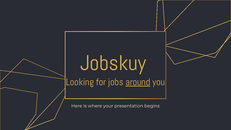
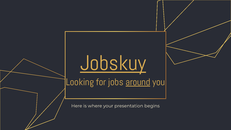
Jobskuy underline: none -> present (113, 63)
